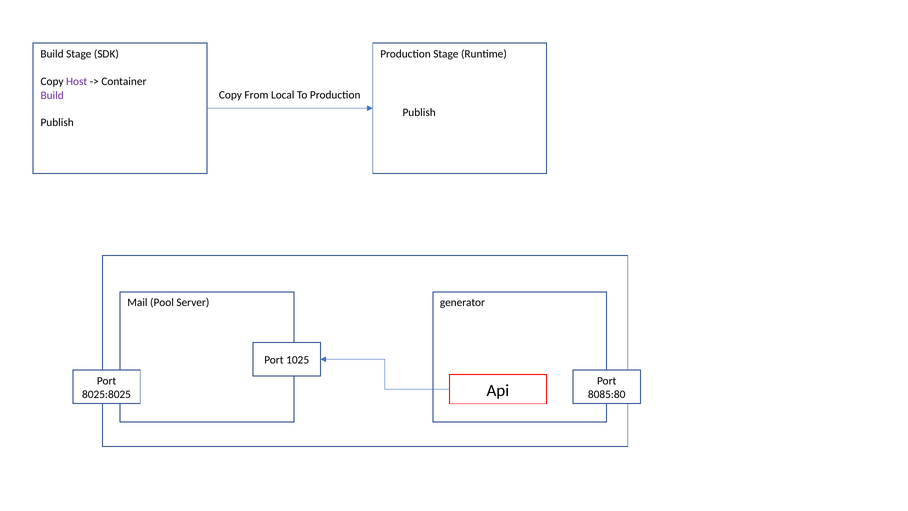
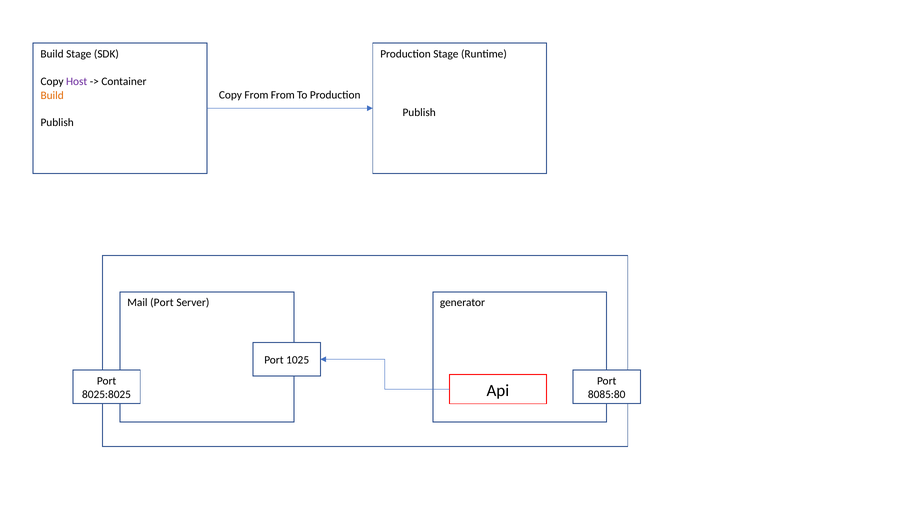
From Local: Local -> From (283, 95)
Build colour: purple -> orange (52, 95)
Mail Pool: Pool -> Port (162, 303)
